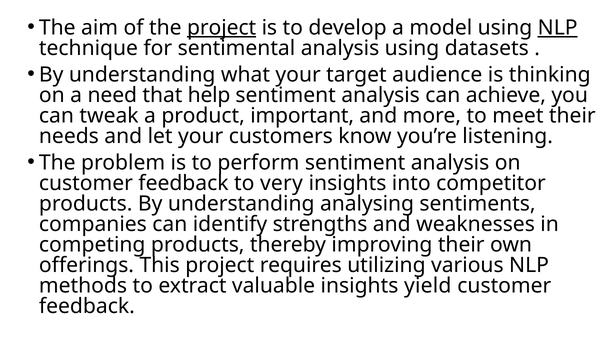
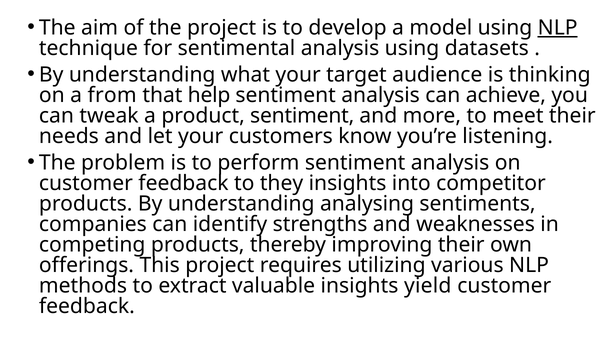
project underline: present -> none (222, 28)
need: need -> from (112, 95)
product important: important -> sentiment (302, 115)
very: very -> they (282, 183)
